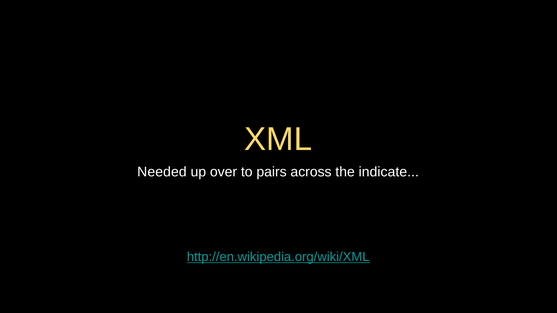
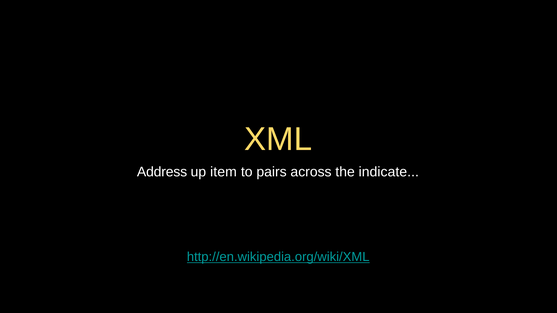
Needed: Needed -> Address (162, 172)
over: over -> item (223, 172)
